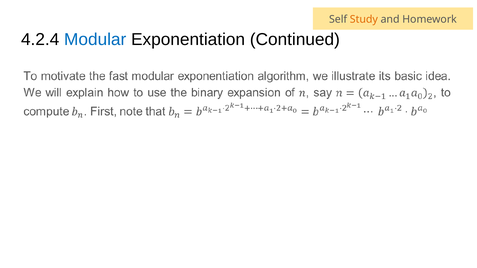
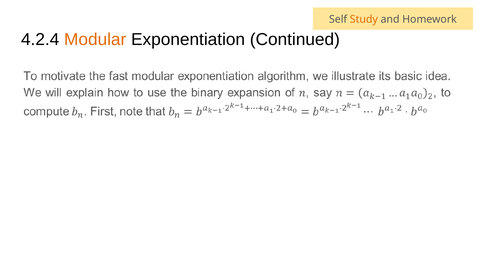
Modular colour: blue -> orange (95, 40)
